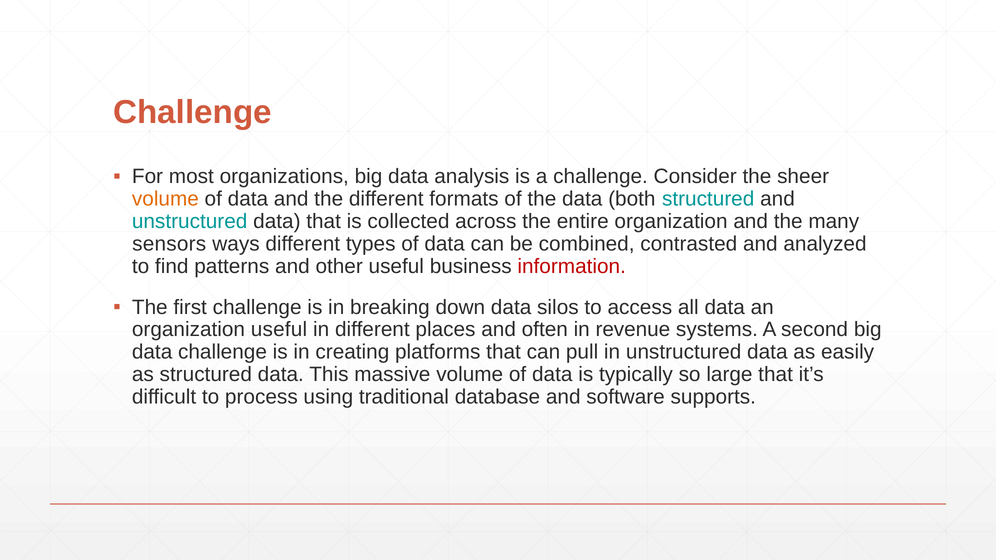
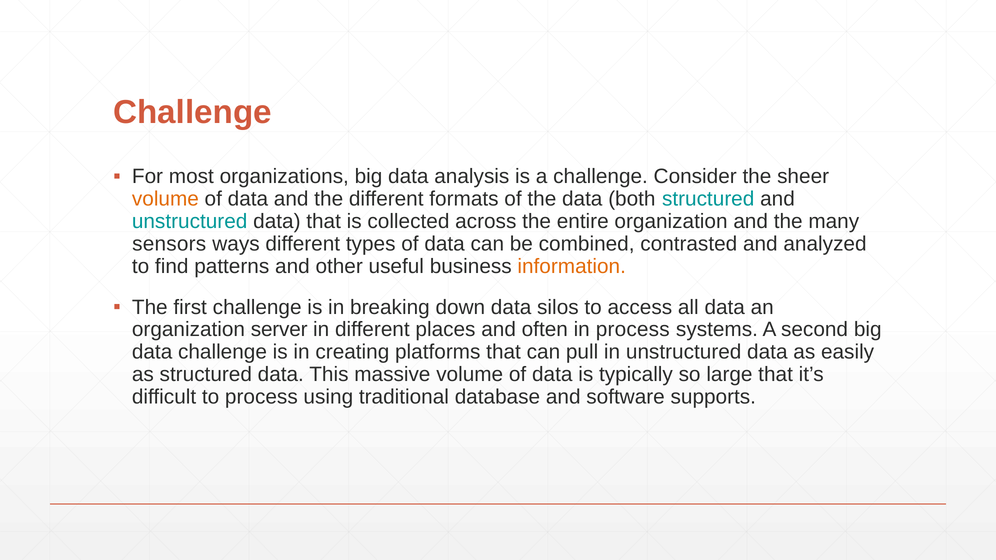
information colour: red -> orange (572, 266)
organization useful: useful -> server (279, 330)
in revenue: revenue -> process (633, 330)
